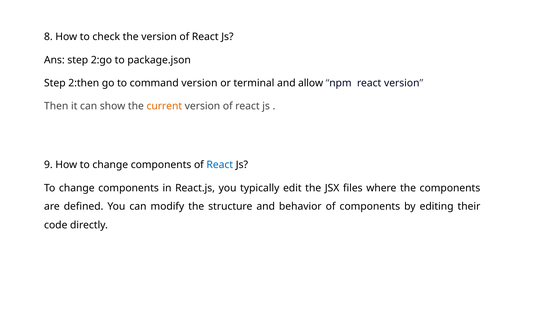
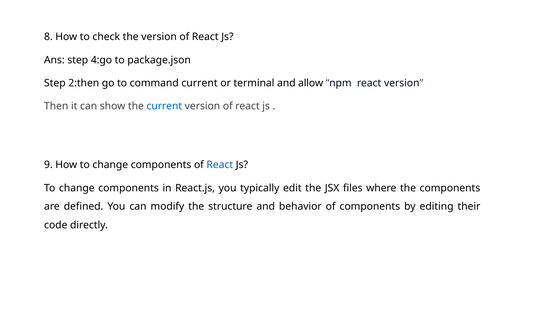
2:go: 2:go -> 4:go (101, 60)
command version: version -> current (199, 83)
current colour: orange -> blue (164, 106)
